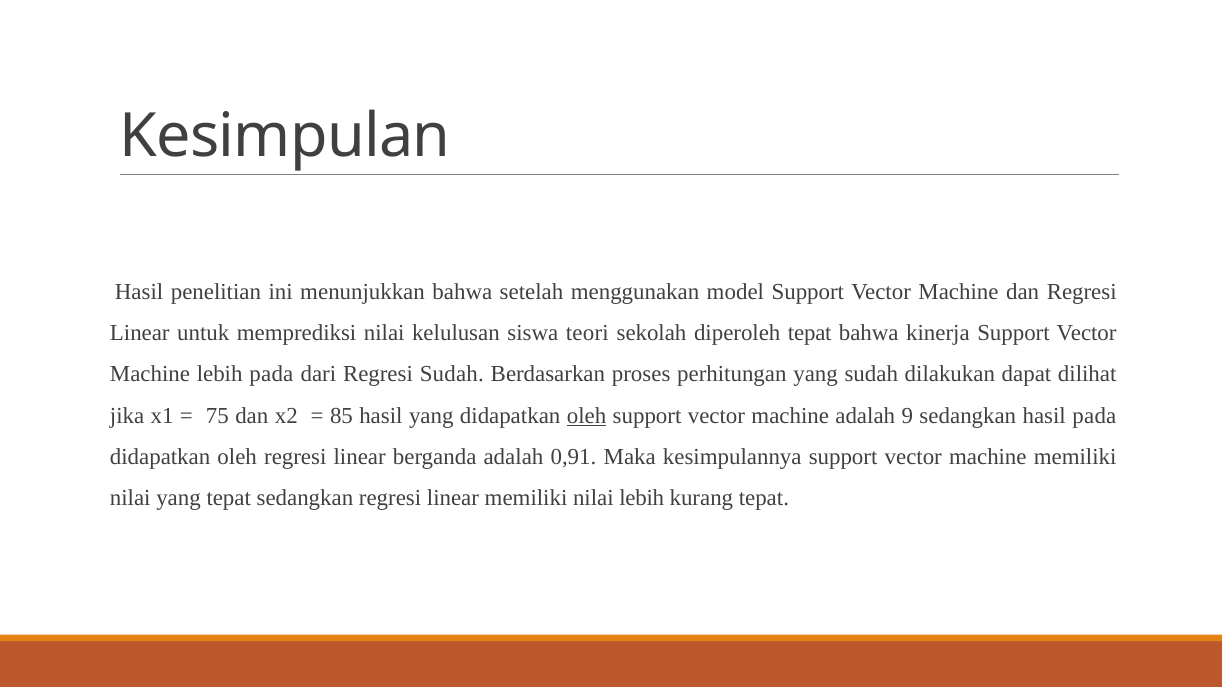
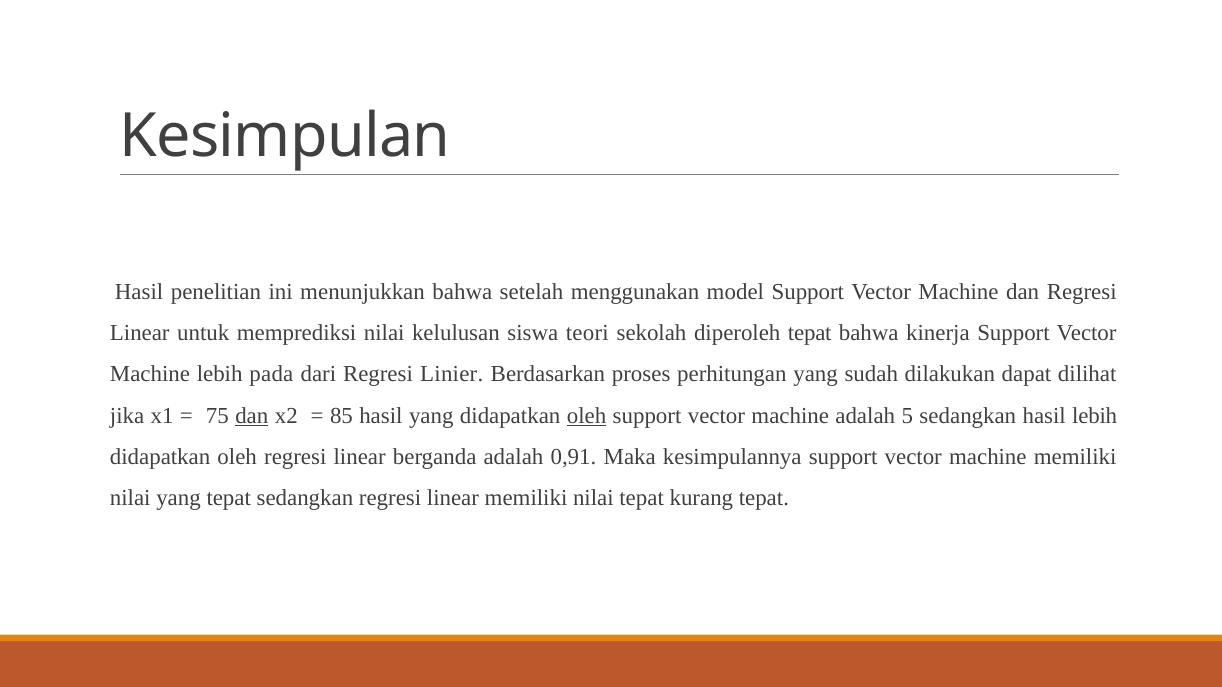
Regresi Sudah: Sudah -> Linier (452, 374)
dan underline: none -> present (252, 416)
9: 9 -> 5 (907, 416)
hasil pada: pada -> lebih (1095, 416)
nilai lebih: lebih -> tepat (642, 498)
